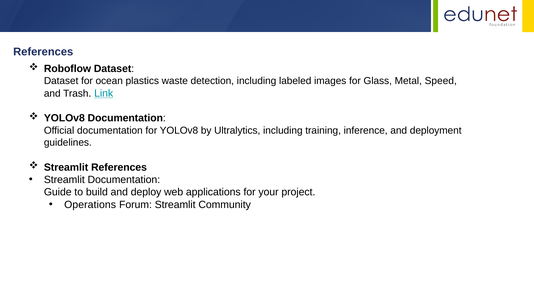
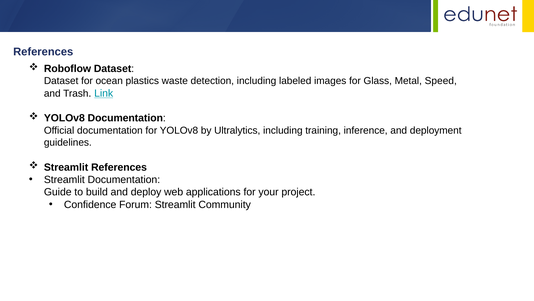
Operations: Operations -> Confidence (90, 204)
